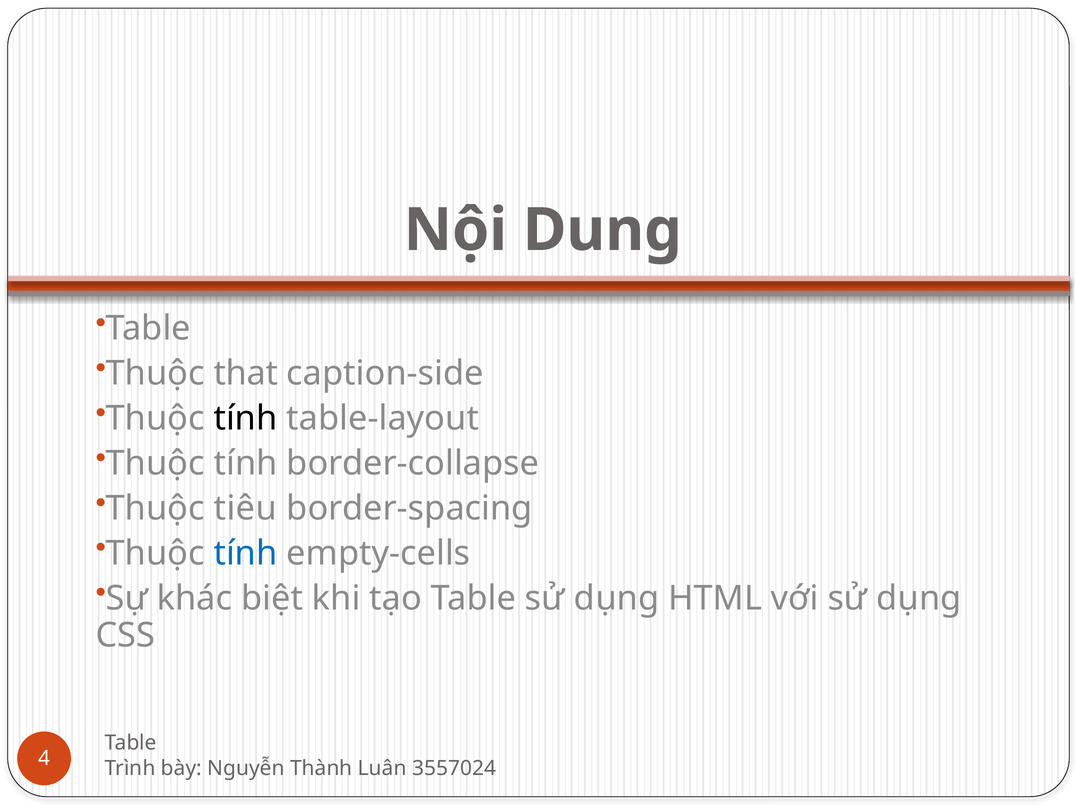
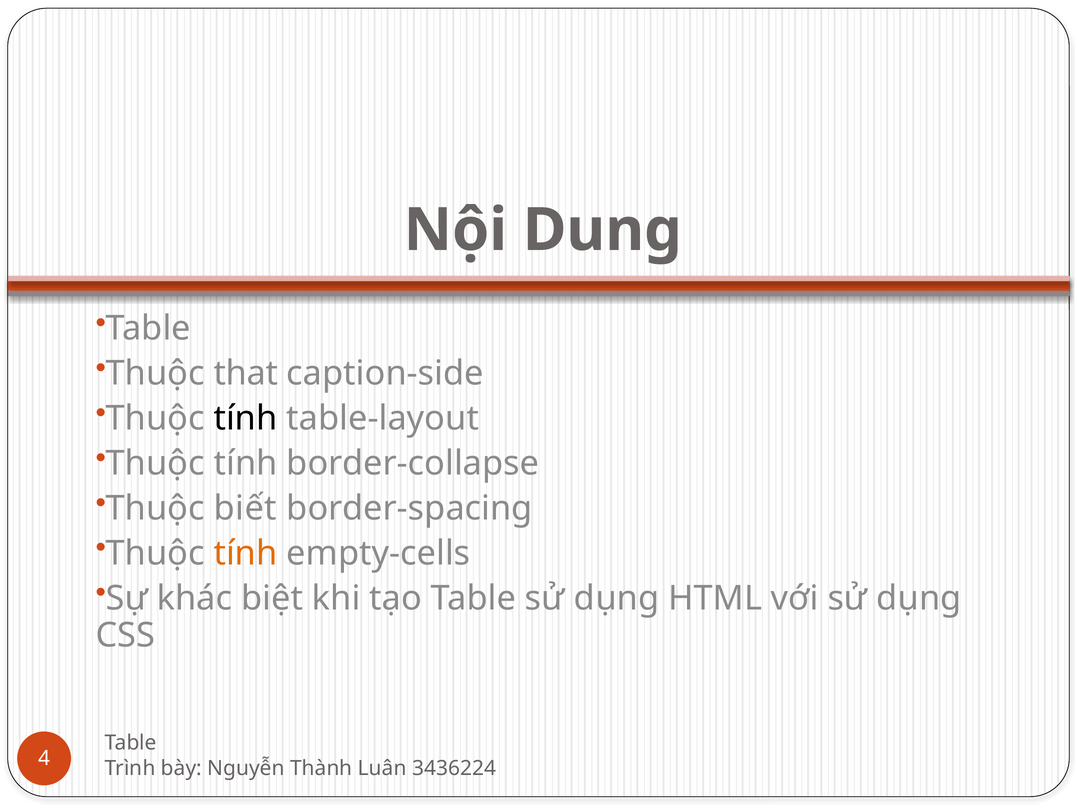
tiêu: tiêu -> biết (245, 508)
tính colour: blue -> orange (246, 553)
3557024: 3557024 -> 3436224 (454, 768)
